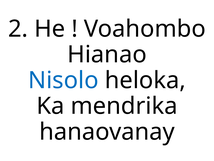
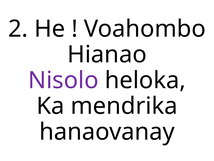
Nisolo colour: blue -> purple (63, 80)
